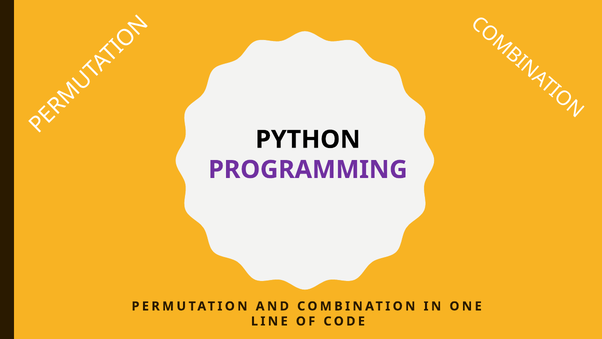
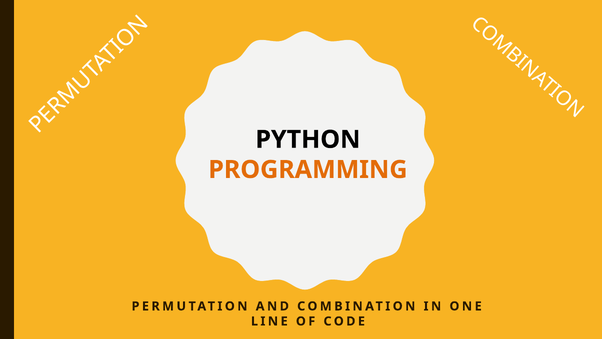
PROGRAMMING colour: purple -> orange (308, 169)
